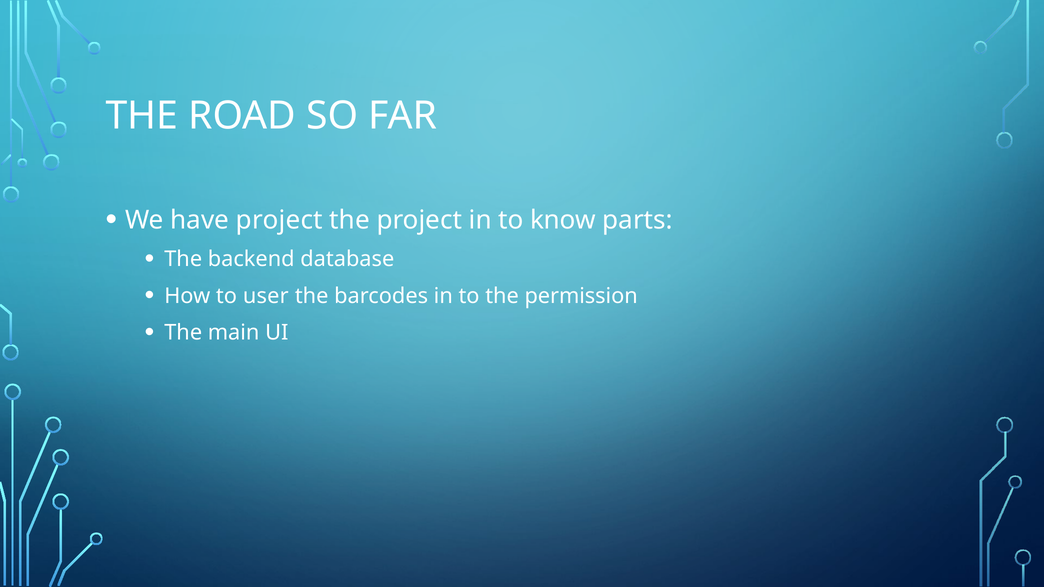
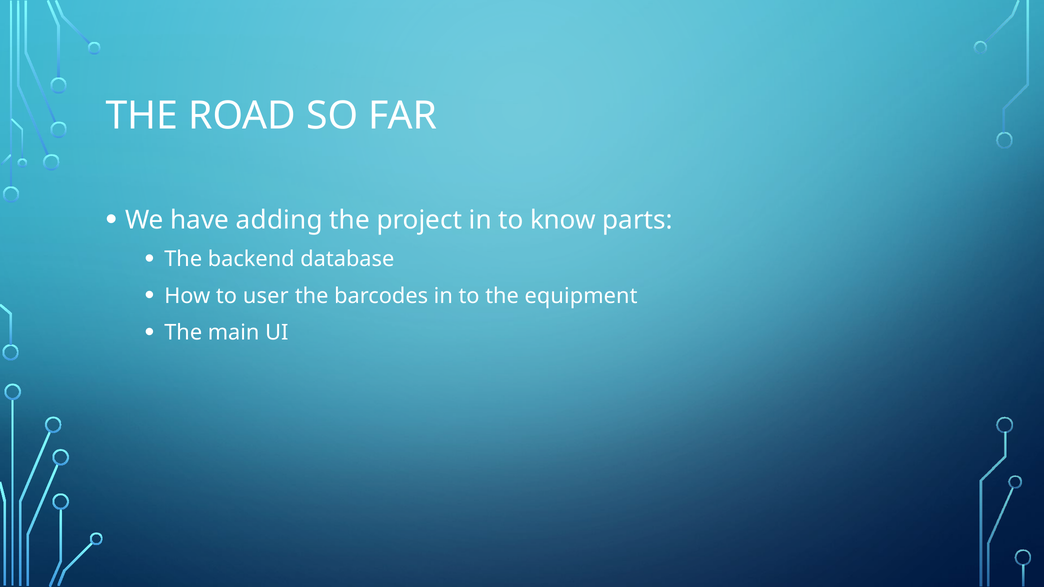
have project: project -> adding (279, 220)
permission: permission -> equipment (581, 296)
